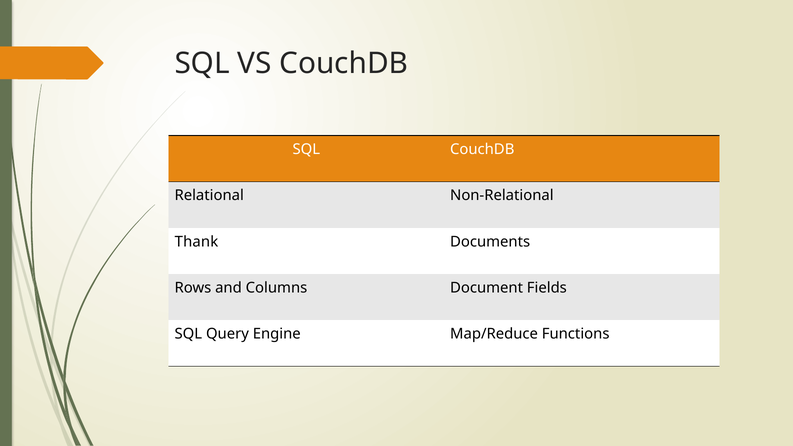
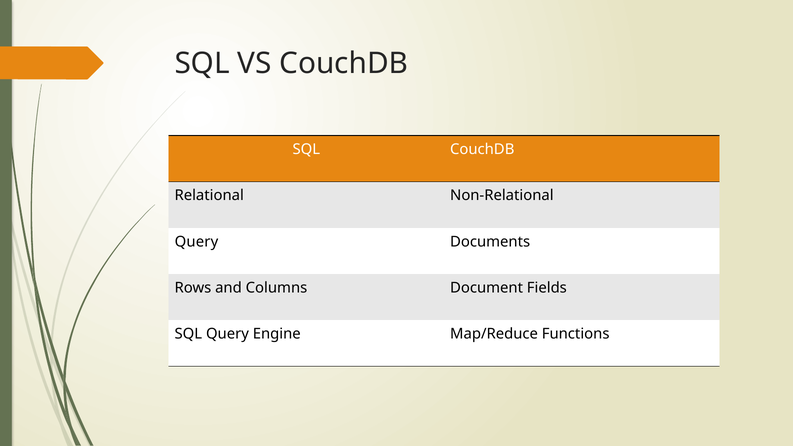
Thank: Thank -> Query (196, 242)
